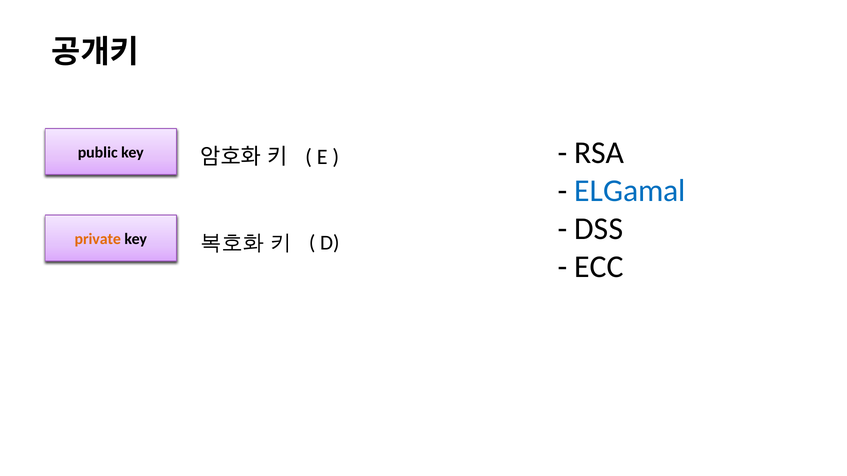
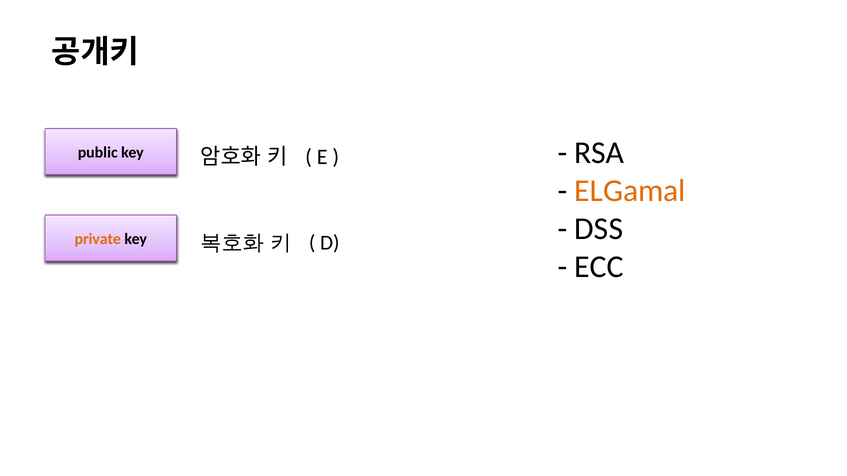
ELGamal colour: blue -> orange (630, 191)
